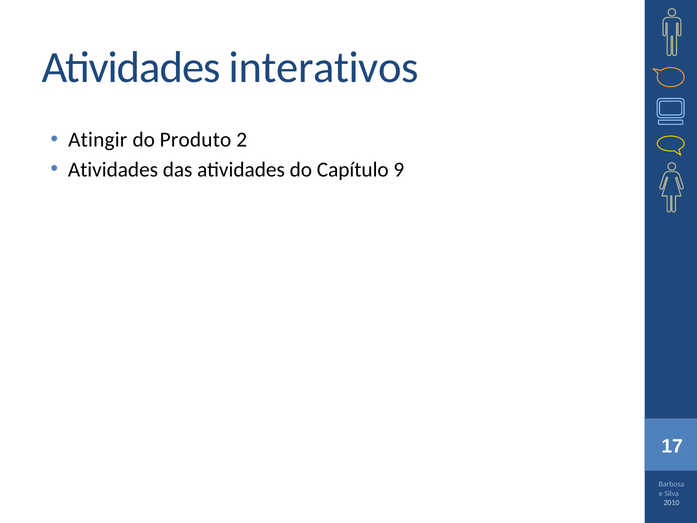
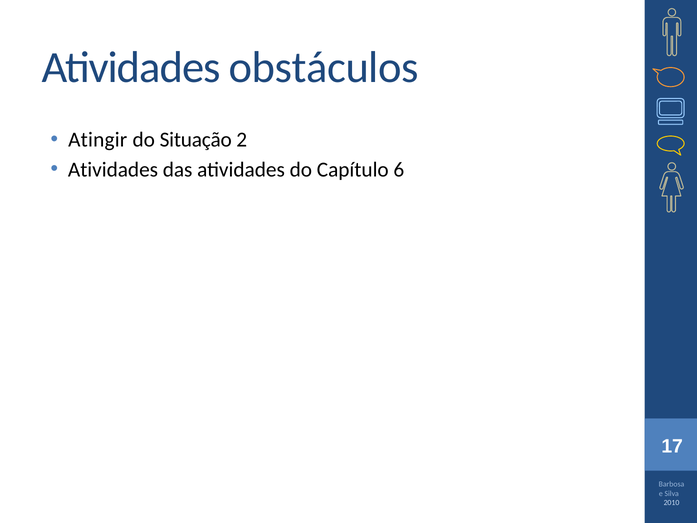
interativos: interativos -> obstáculos (324, 68)
Produto: Produto -> Situação (196, 140)
9: 9 -> 6 (399, 170)
